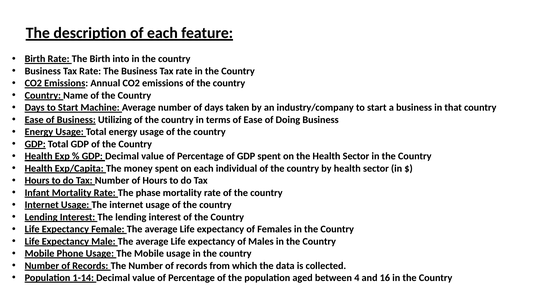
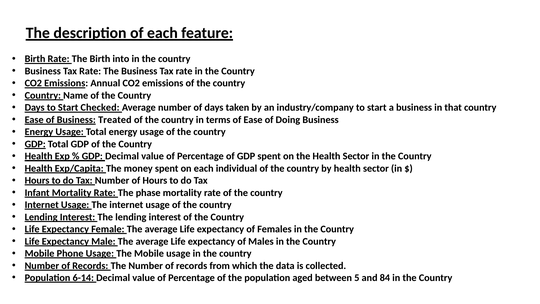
Machine: Machine -> Checked (100, 108)
Utilizing: Utilizing -> Treated (115, 120)
1-14: 1-14 -> 6-14 (83, 278)
4: 4 -> 5 (357, 278)
16: 16 -> 84 (385, 278)
